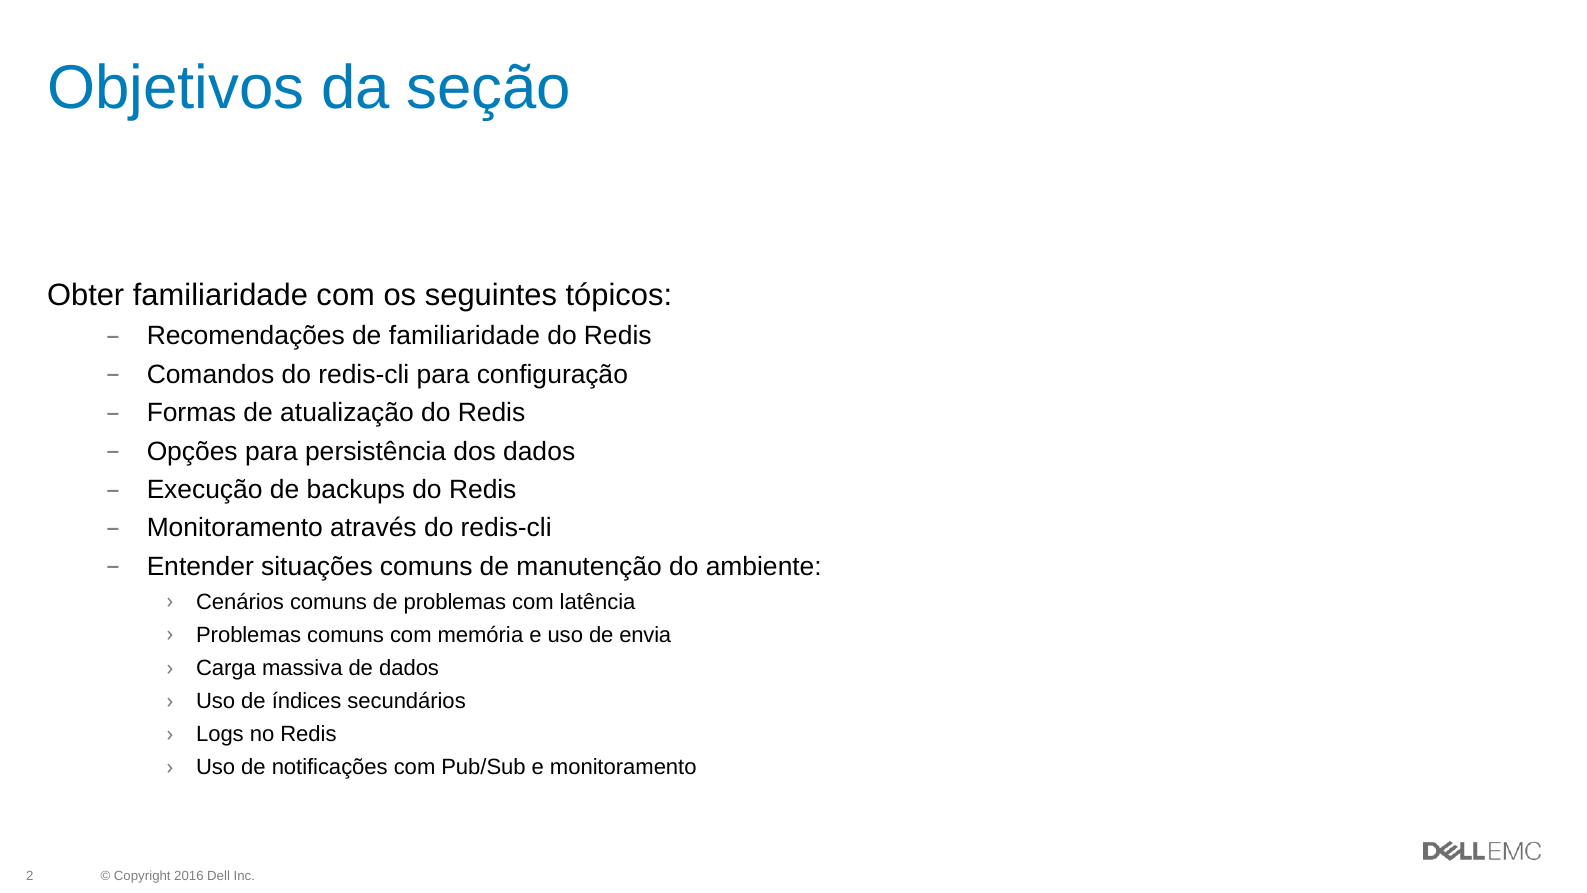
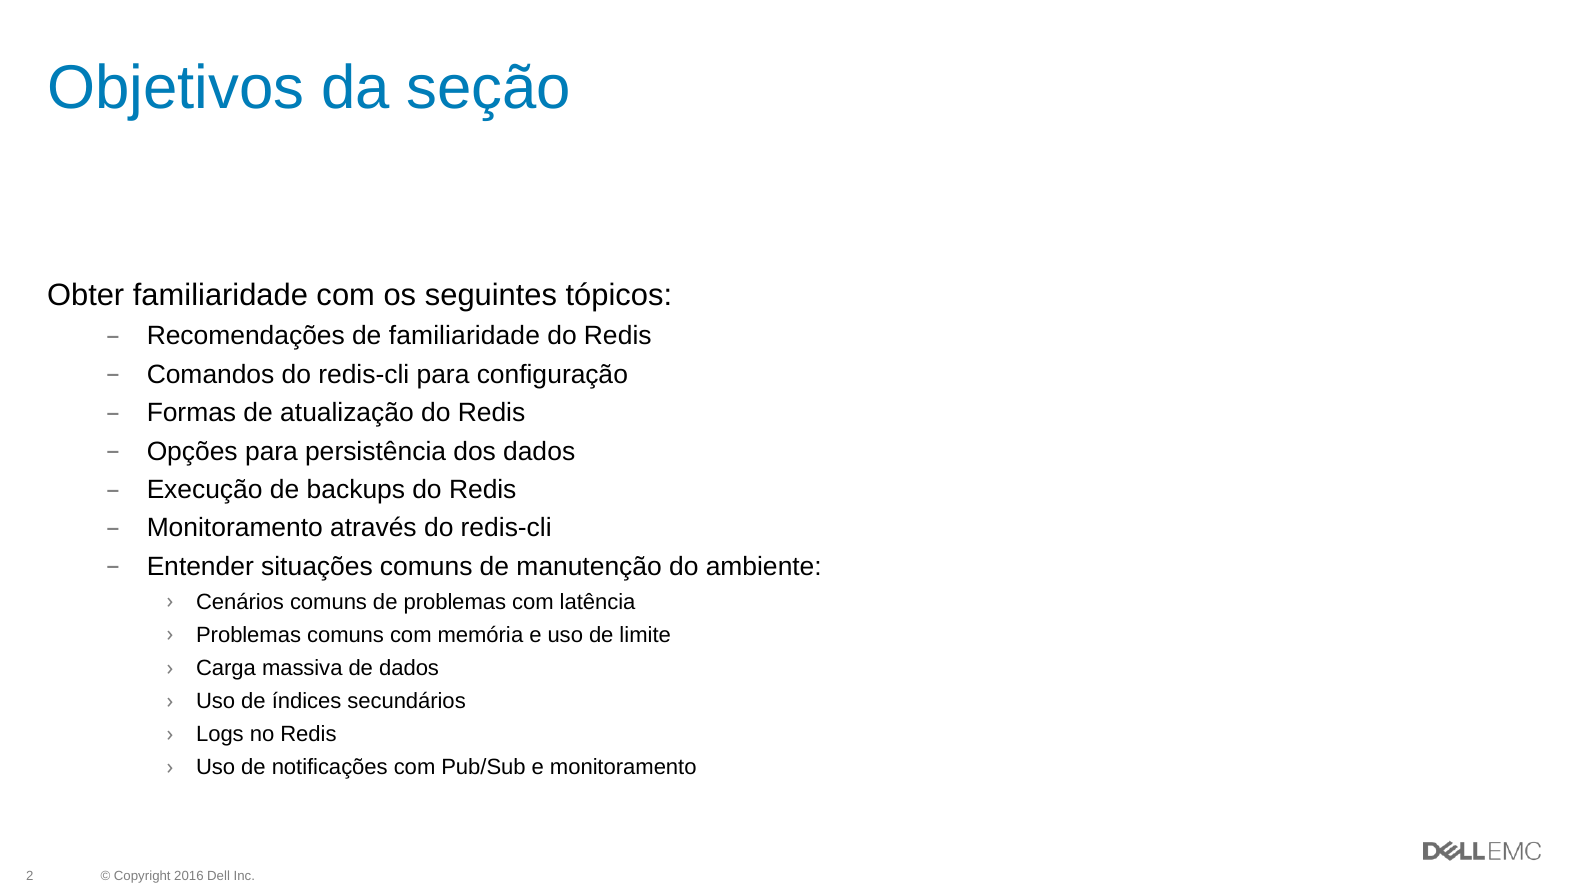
envia: envia -> limite (645, 635)
